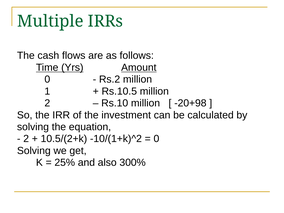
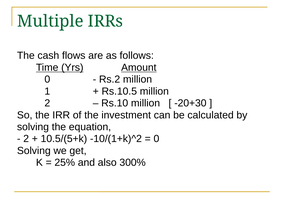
-20+98: -20+98 -> -20+30 (190, 103)
10.5/(2+k: 10.5/(2+k -> 10.5/(5+k (64, 139)
